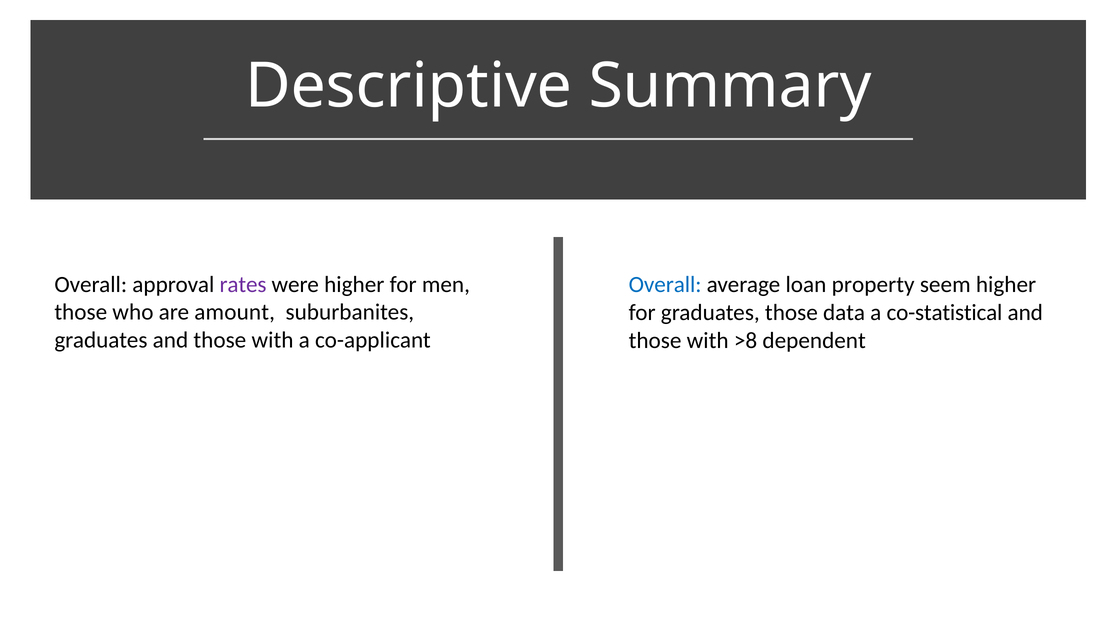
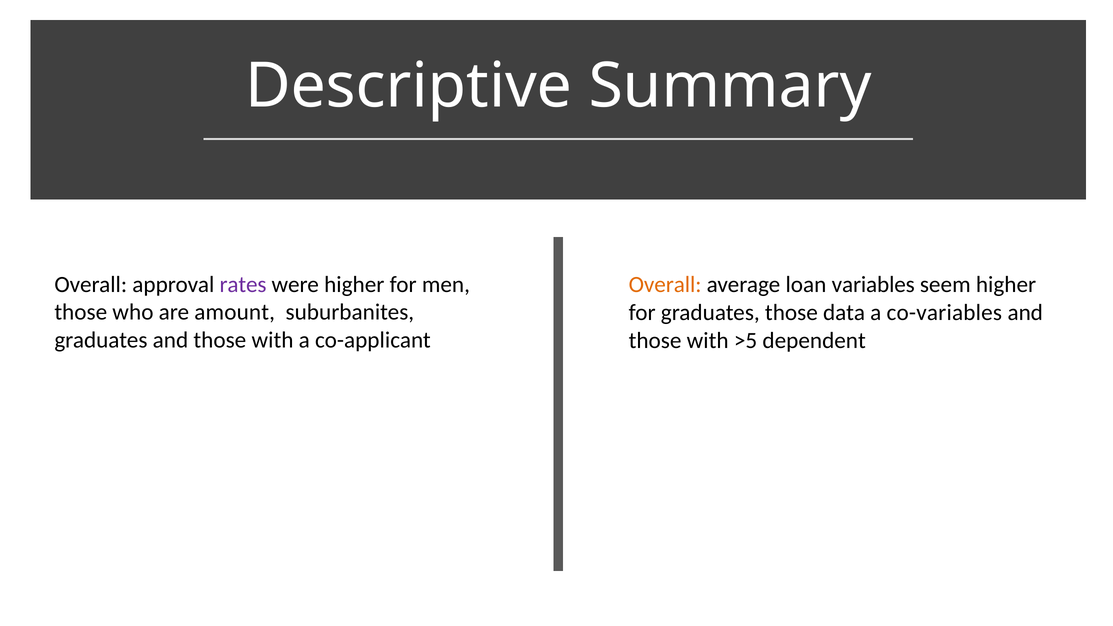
Overall colour: blue -> orange (665, 285)
property: property -> variables (873, 285)
co-statistical: co-statistical -> co-variables (944, 313)
>8: >8 -> >5 (746, 340)
